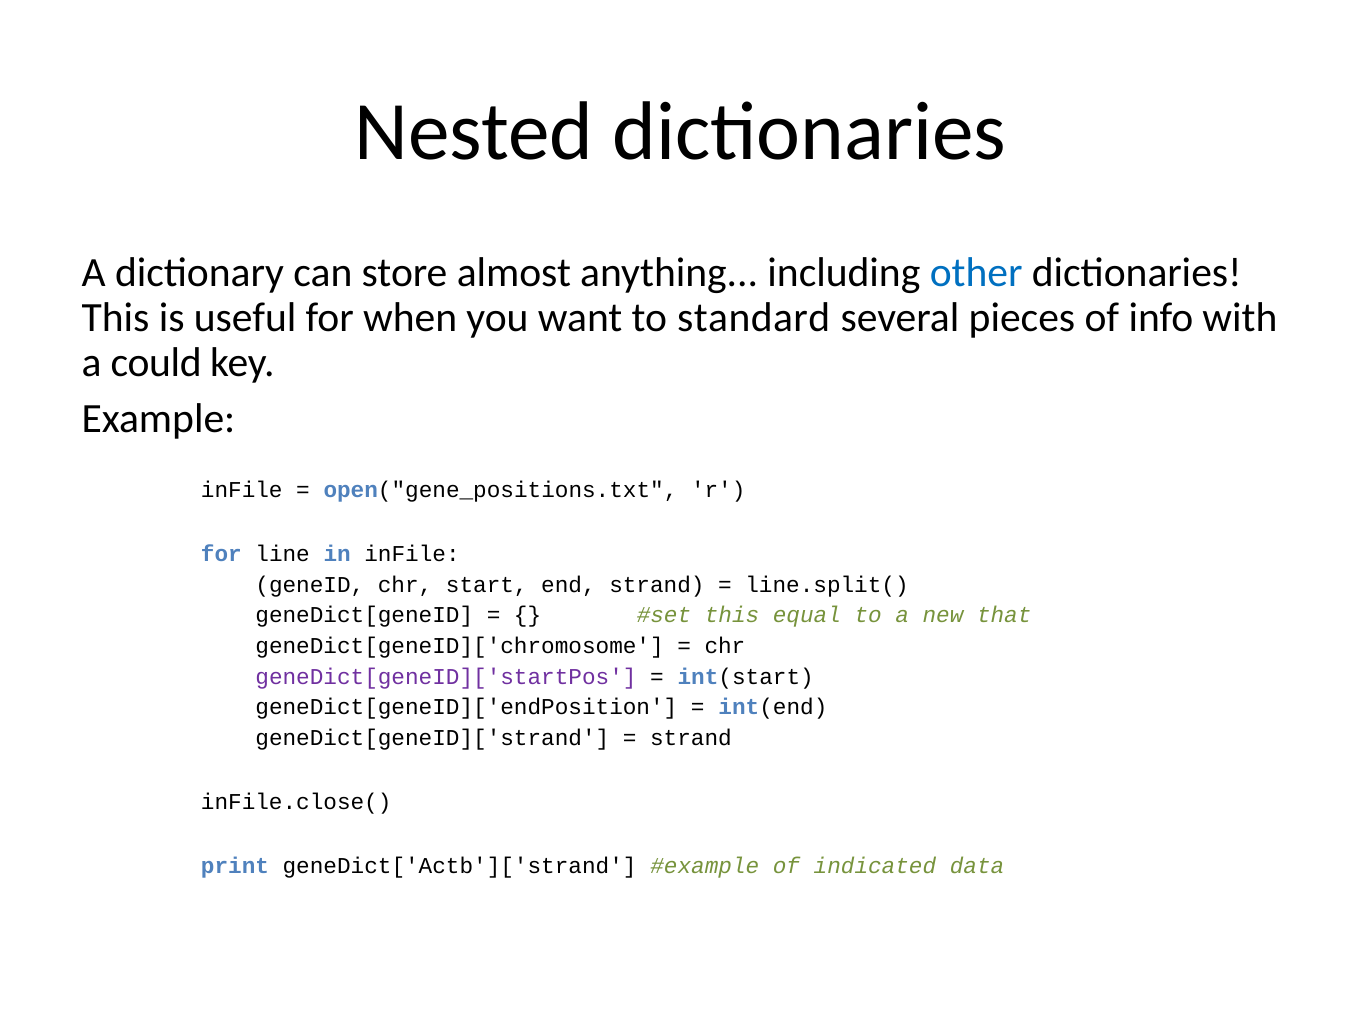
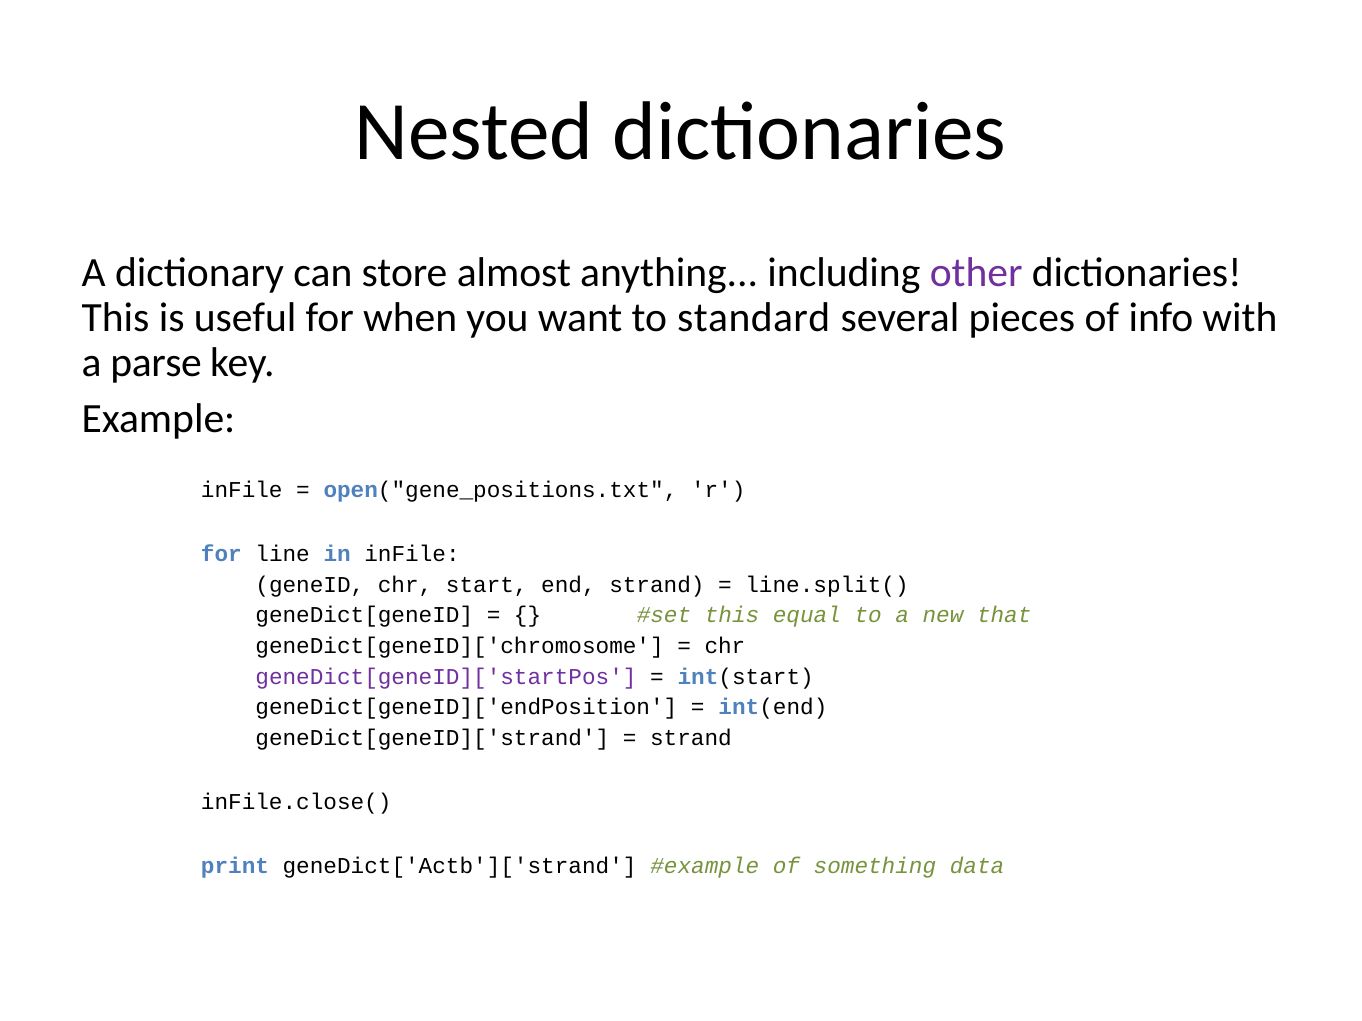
other colour: blue -> purple (976, 273)
could: could -> parse (156, 363)
indicated: indicated -> something (875, 866)
